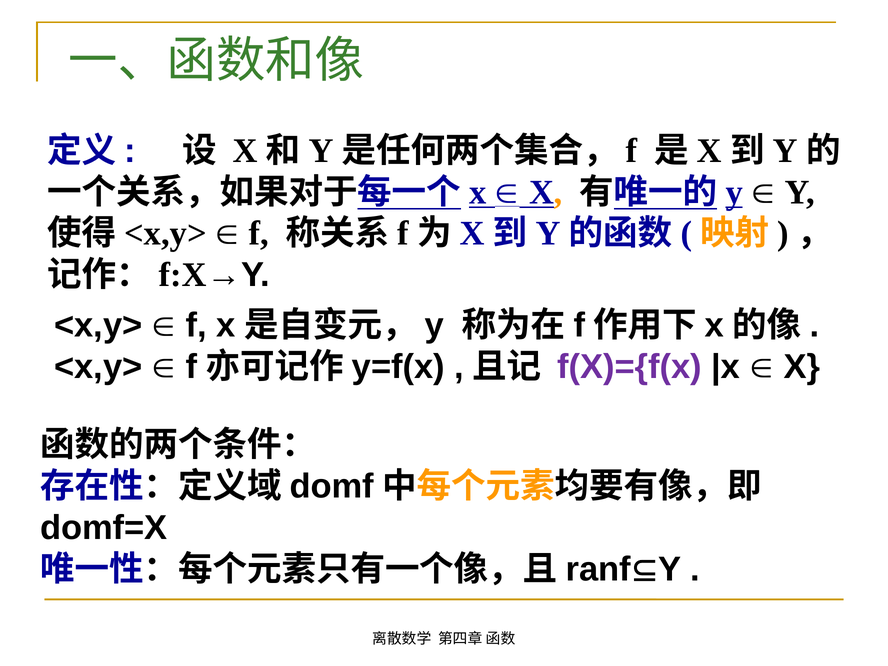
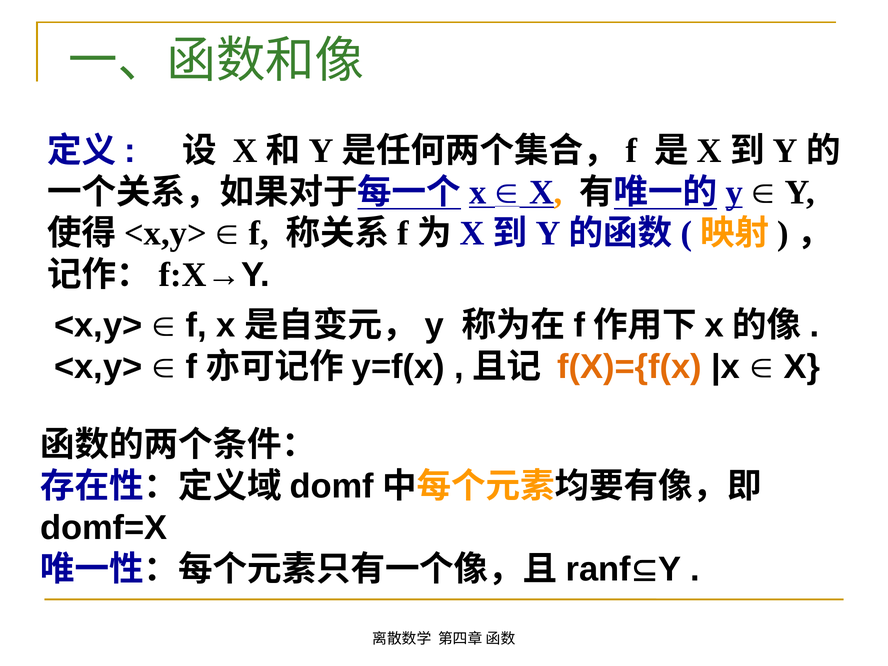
f(X)={f(x colour: purple -> orange (630, 367)
